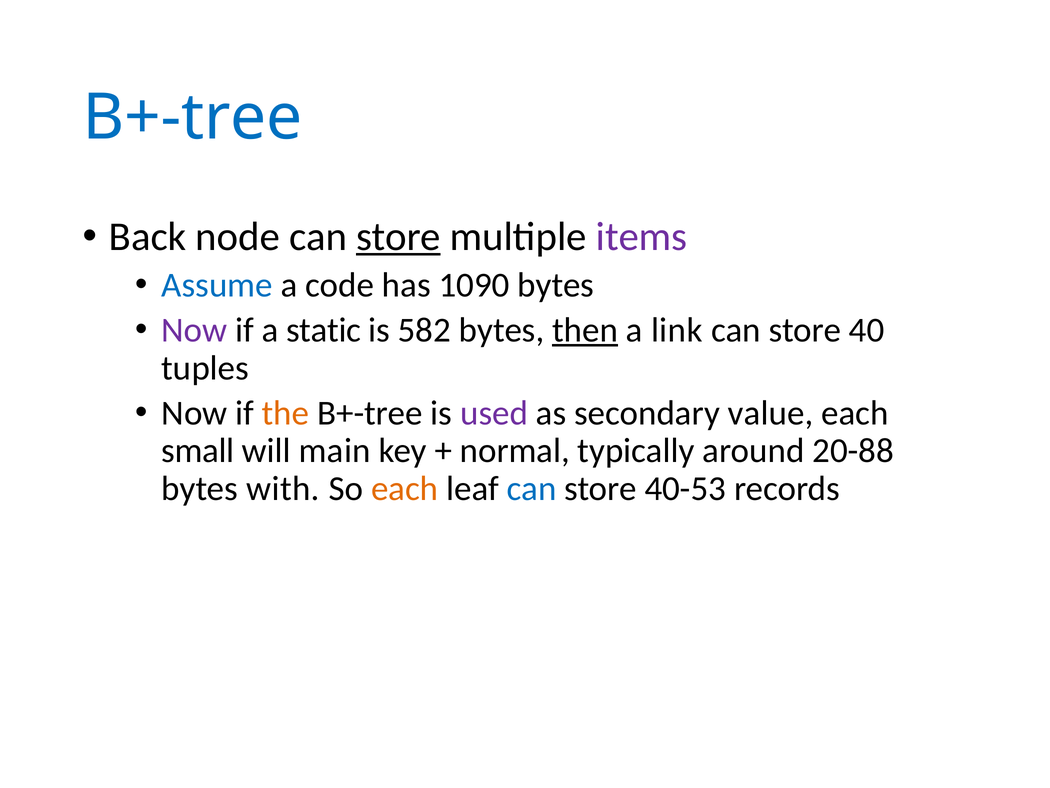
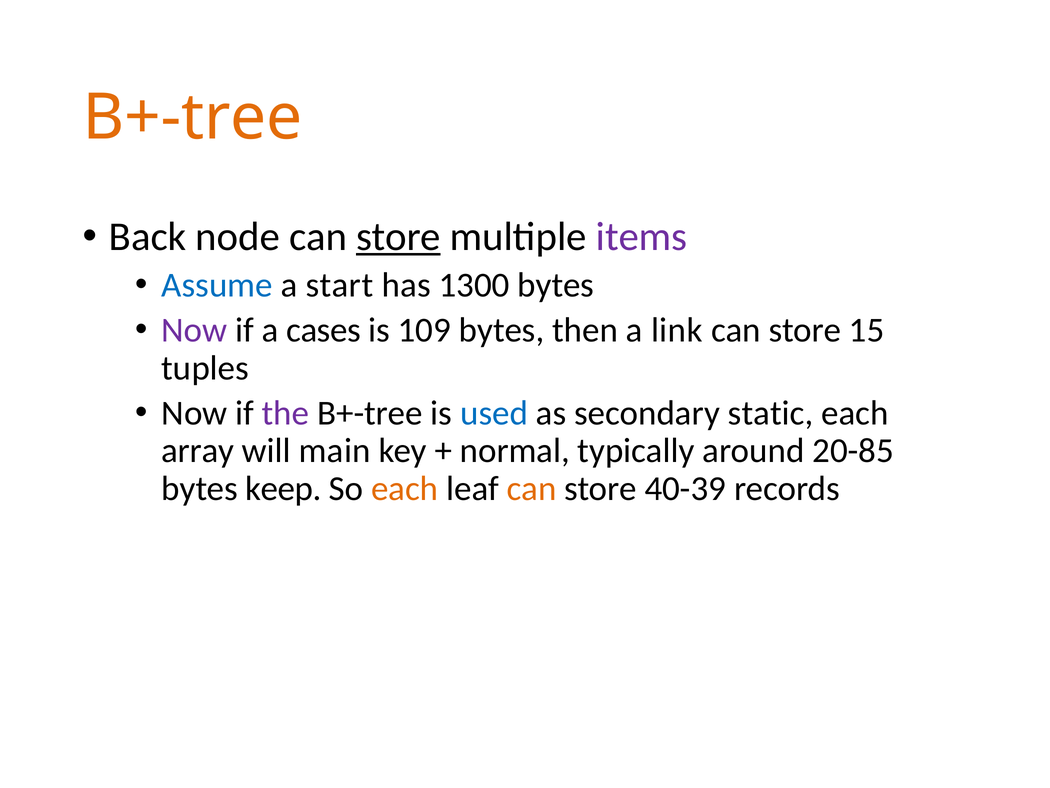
B+-tree colour: blue -> orange (193, 118)
code: code -> start (339, 285)
1090: 1090 -> 1300 (474, 285)
static: static -> cases (324, 330)
582: 582 -> 109 (424, 330)
then underline: present -> none (585, 330)
40: 40 -> 15 (867, 330)
the colour: orange -> purple (286, 413)
used colour: purple -> blue (494, 413)
value: value -> static (771, 413)
small: small -> array (198, 451)
20-88: 20-88 -> 20-85 (853, 451)
with: with -> keep (284, 488)
can colour: blue -> orange (532, 488)
40-53: 40-53 -> 40-39 (685, 488)
